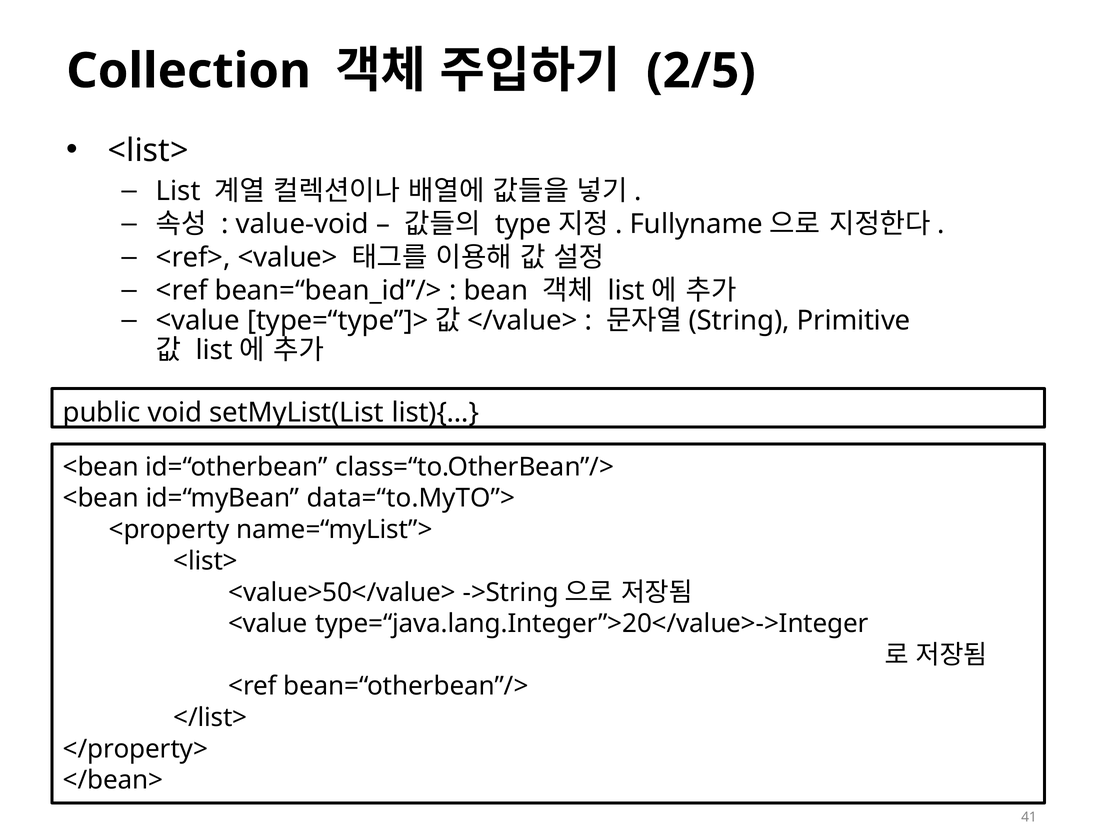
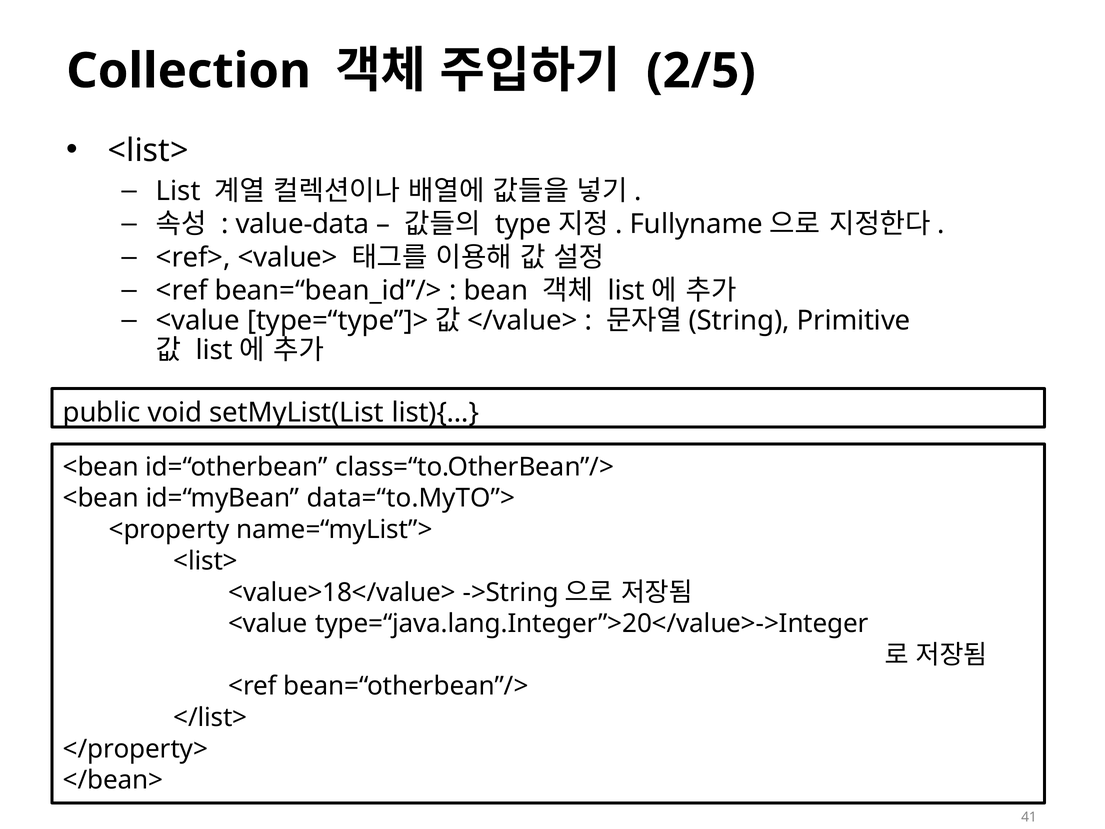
value-void: value-void -> value-data (302, 224)
<value>50</value>: <value>50</value> -> <value>18</value> (342, 592)
